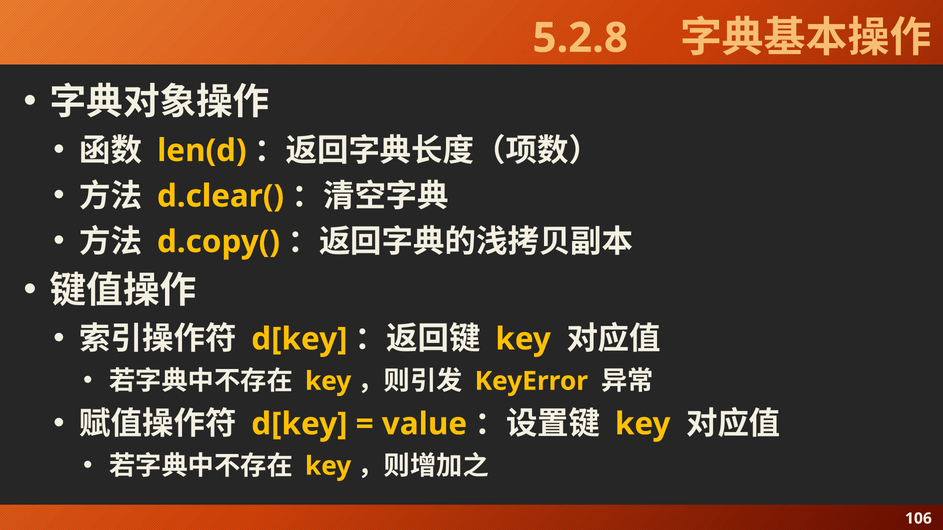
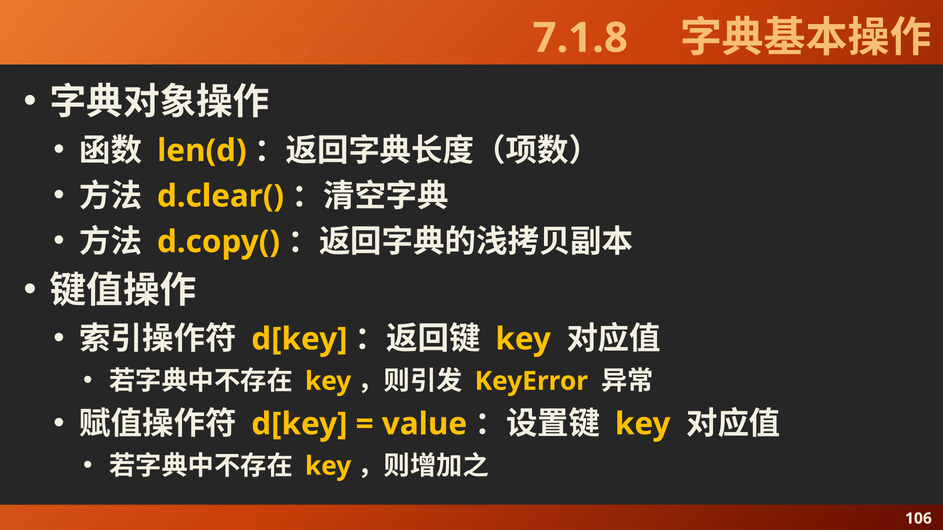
5.2.8: 5.2.8 -> 7.1.8 (580, 38)
